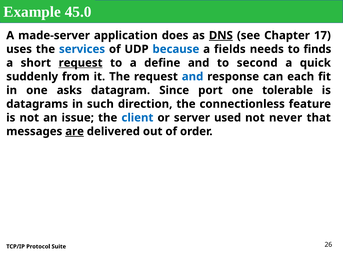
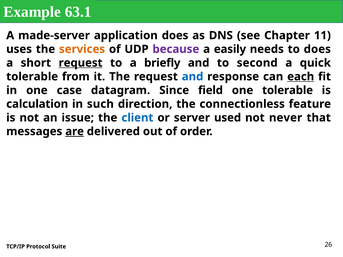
45.0: 45.0 -> 63.1 (78, 12)
DNS underline: present -> none (221, 35)
17: 17 -> 11 (322, 35)
services colour: blue -> orange (82, 49)
because colour: blue -> purple (176, 49)
fields: fields -> easily (230, 49)
to finds: finds -> does (317, 49)
define: define -> briefly (162, 63)
suddenly: suddenly -> tolerable (32, 77)
each underline: none -> present (301, 77)
asks: asks -> case (69, 90)
port: port -> field (211, 90)
datagrams: datagrams -> calculation (37, 104)
